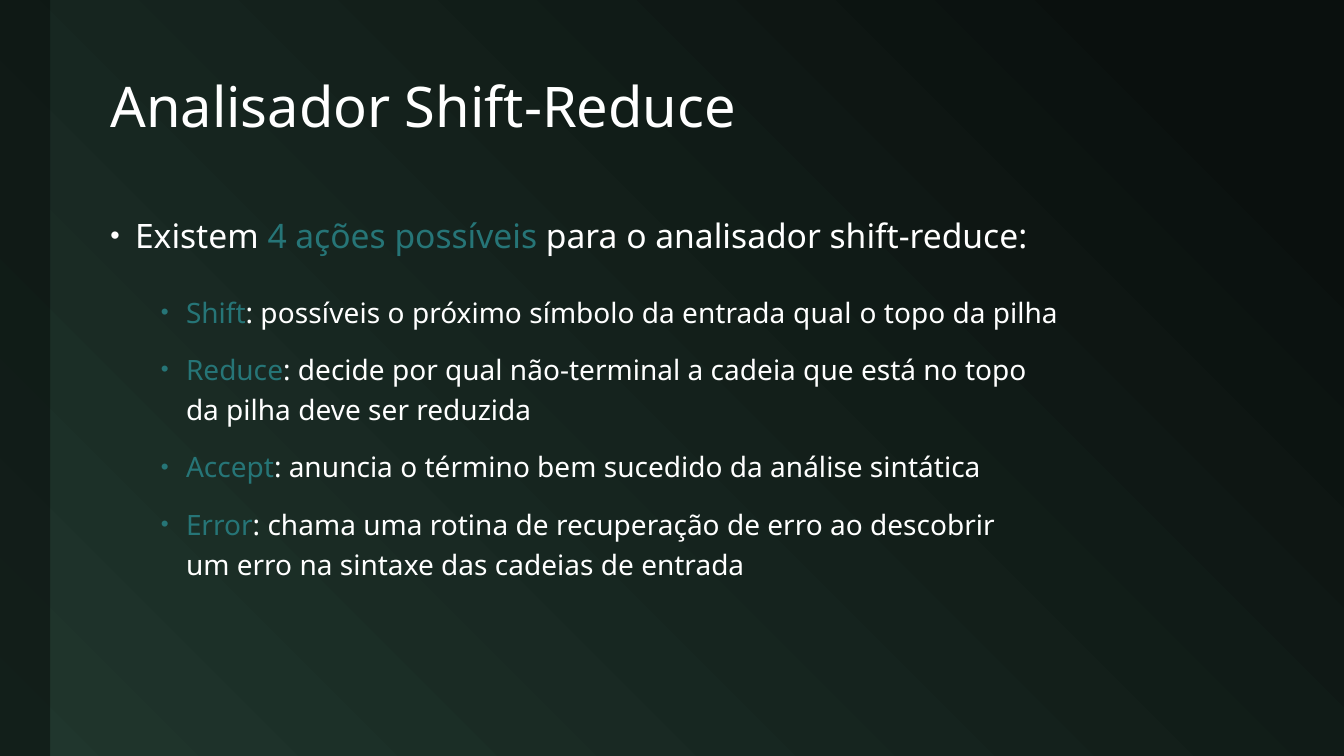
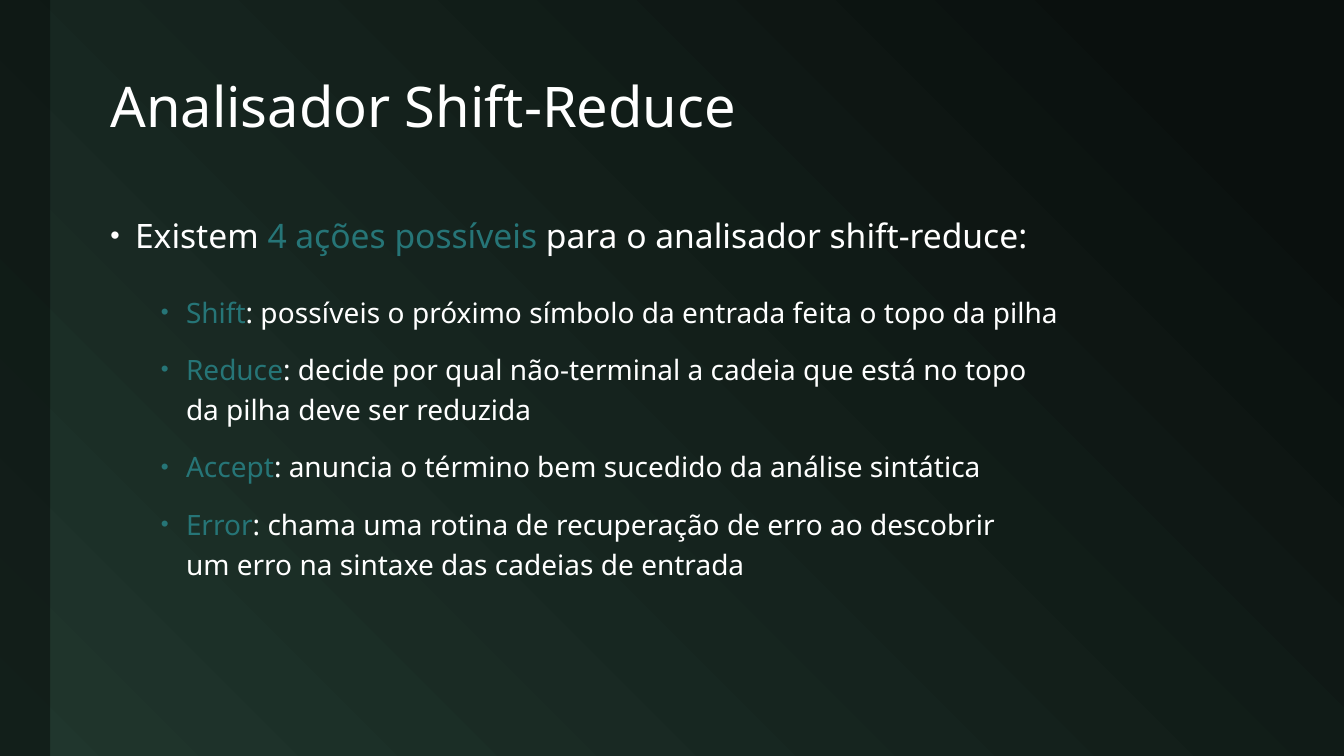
entrada qual: qual -> feita (822, 314)
